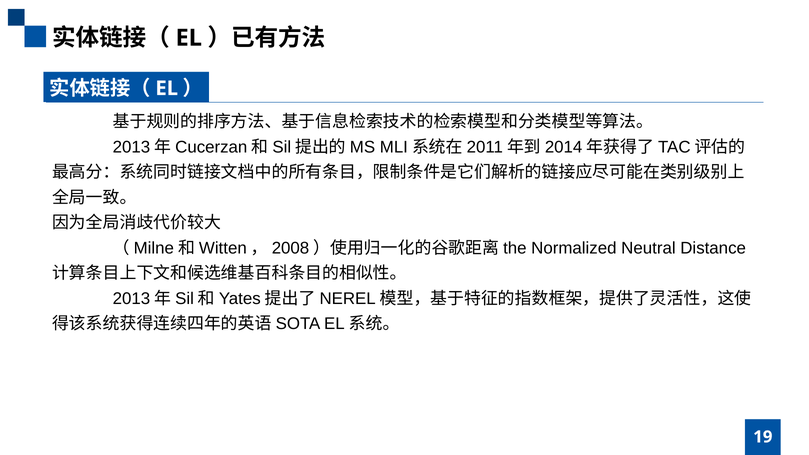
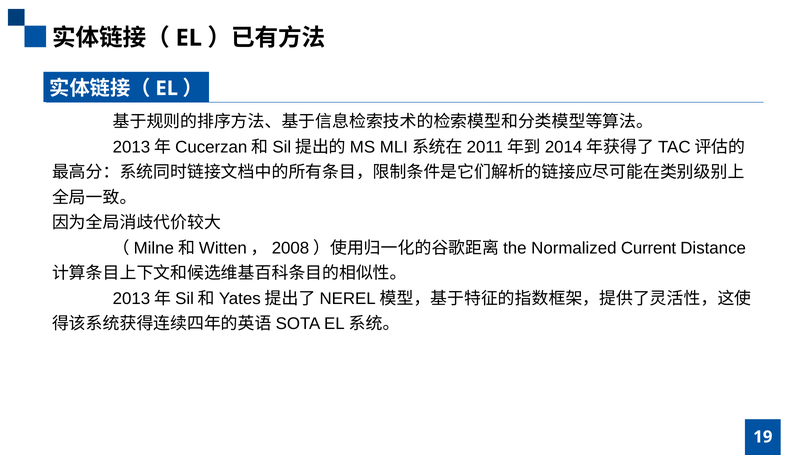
Neutral: Neutral -> Current (649, 248)
